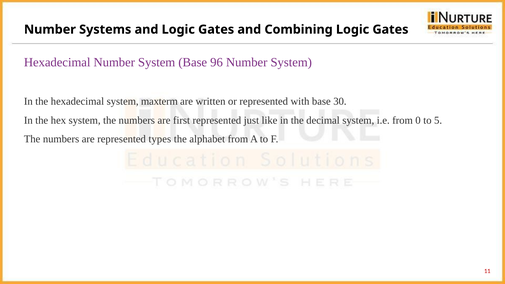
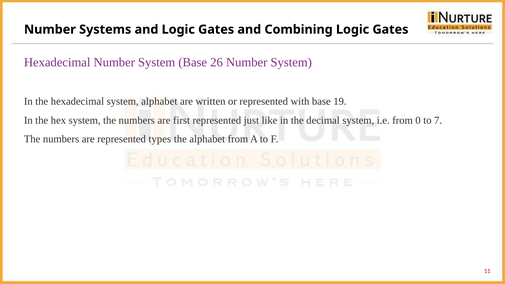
96: 96 -> 26 (217, 62)
system maxterm: maxterm -> alphabet (159, 101)
30: 30 -> 19 (340, 101)
5: 5 -> 7 (438, 120)
